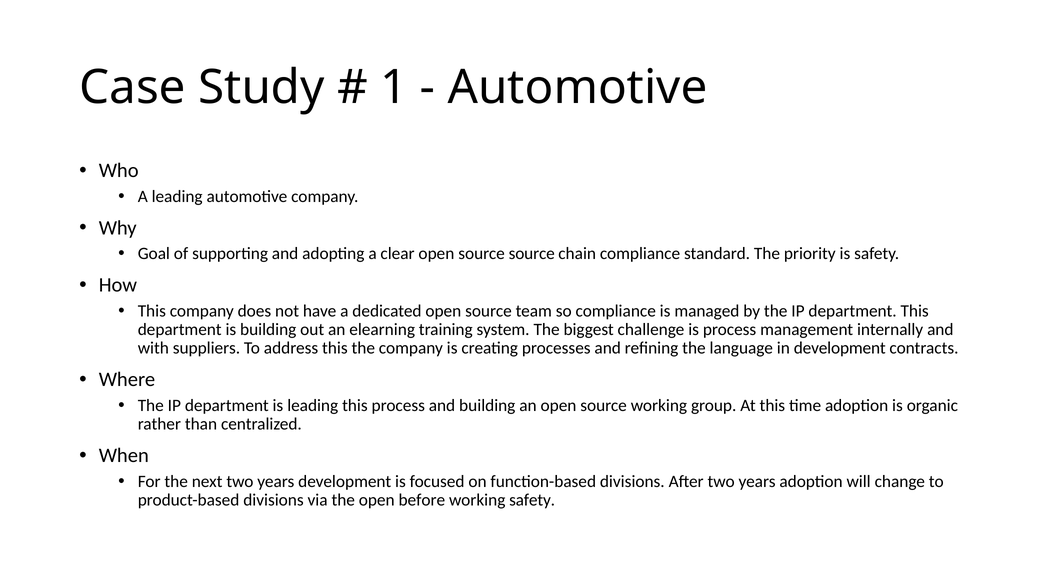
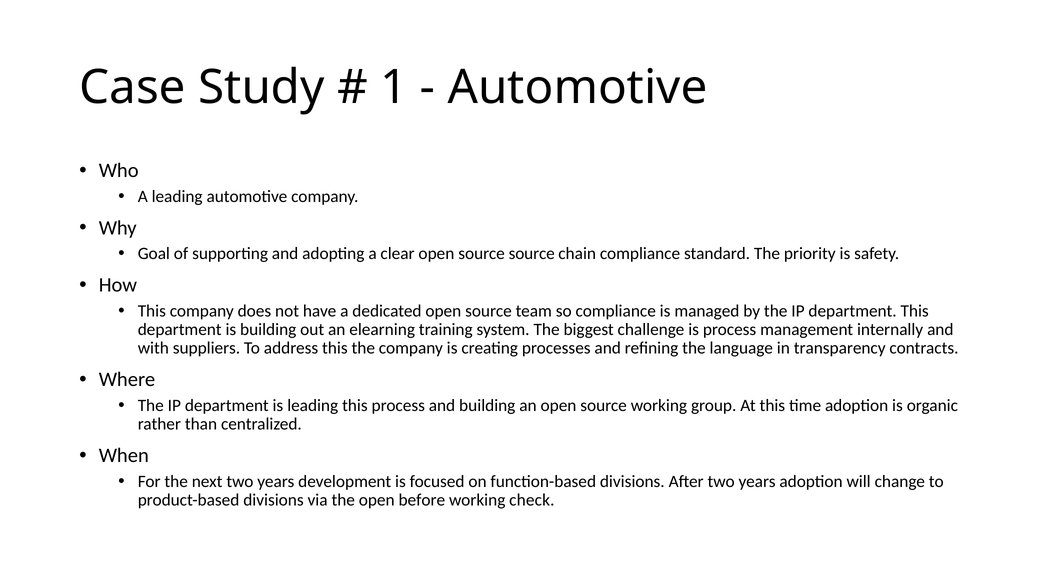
in development: development -> transparency (840, 348)
working safety: safety -> check (532, 500)
